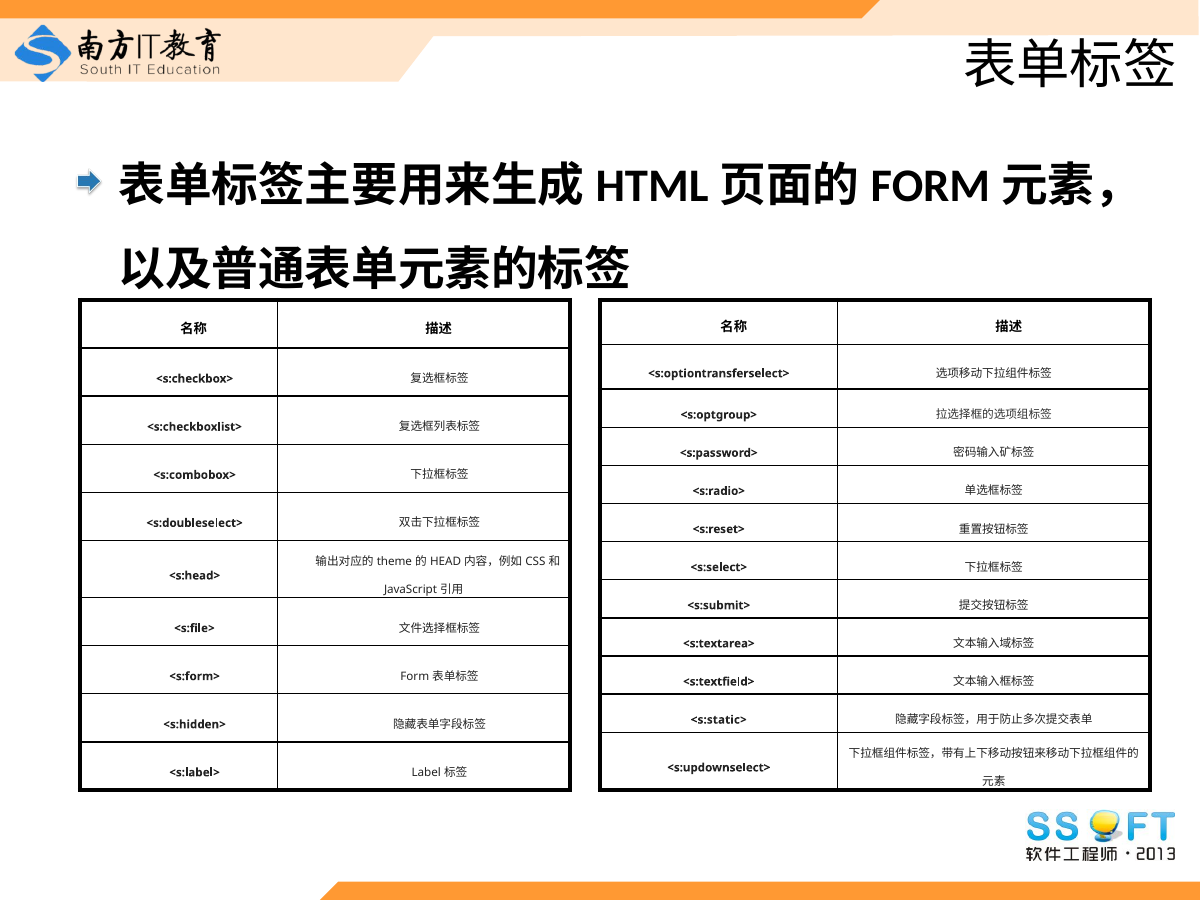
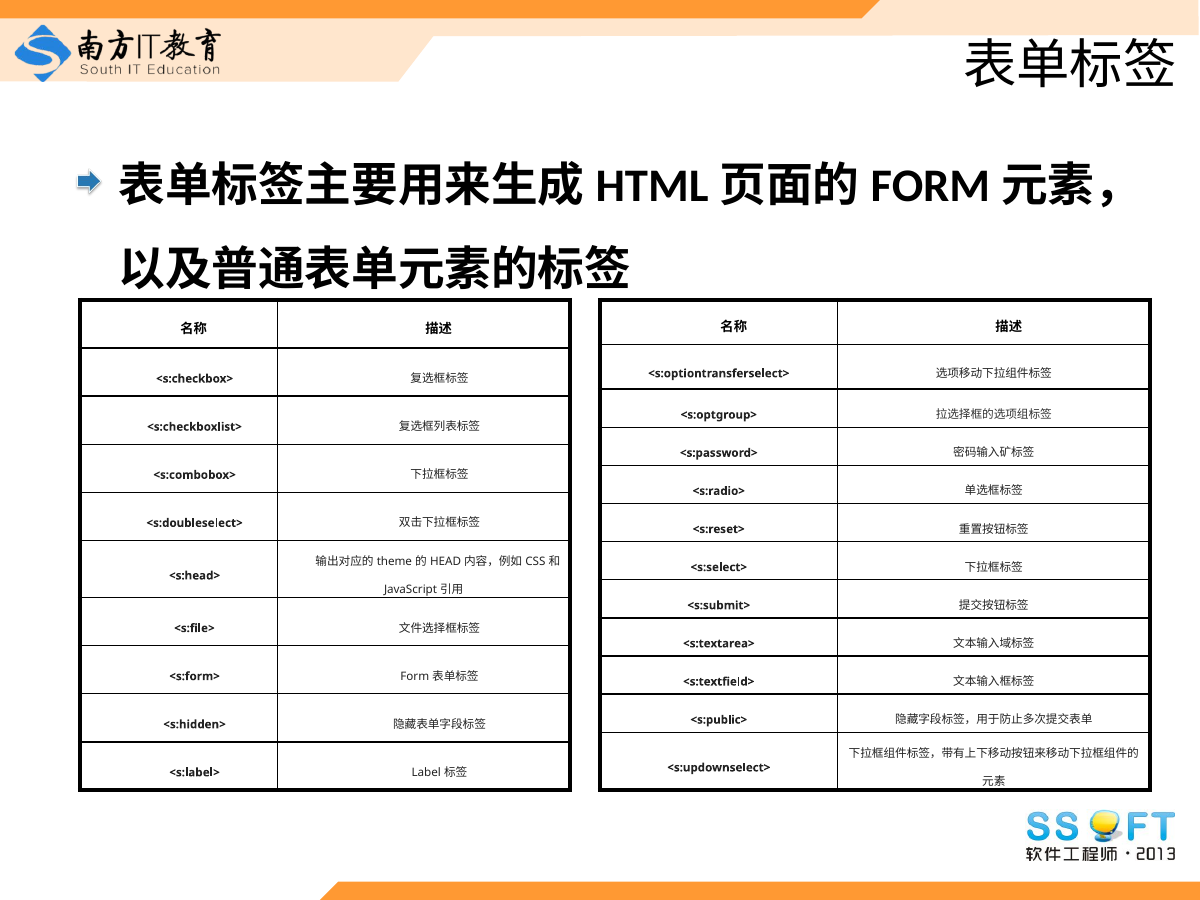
<s:static>: <s:static> -> <s:public> (719, 720)
